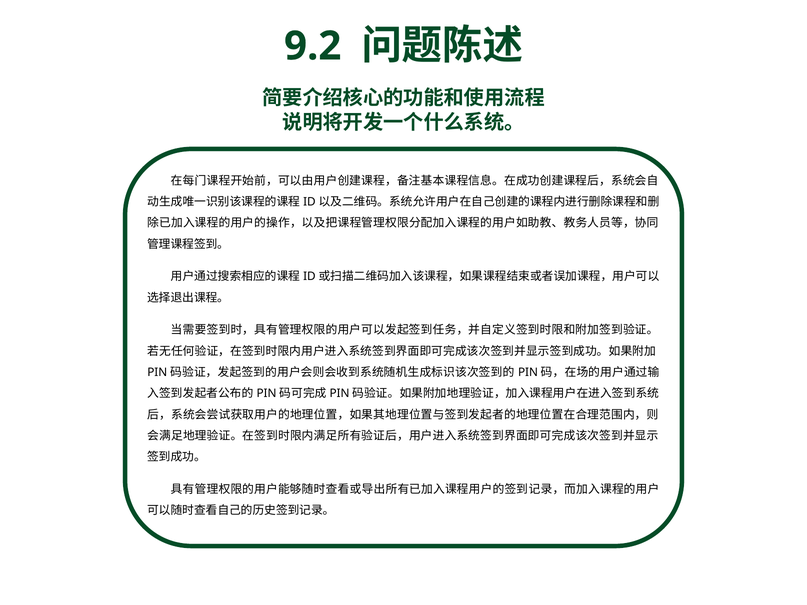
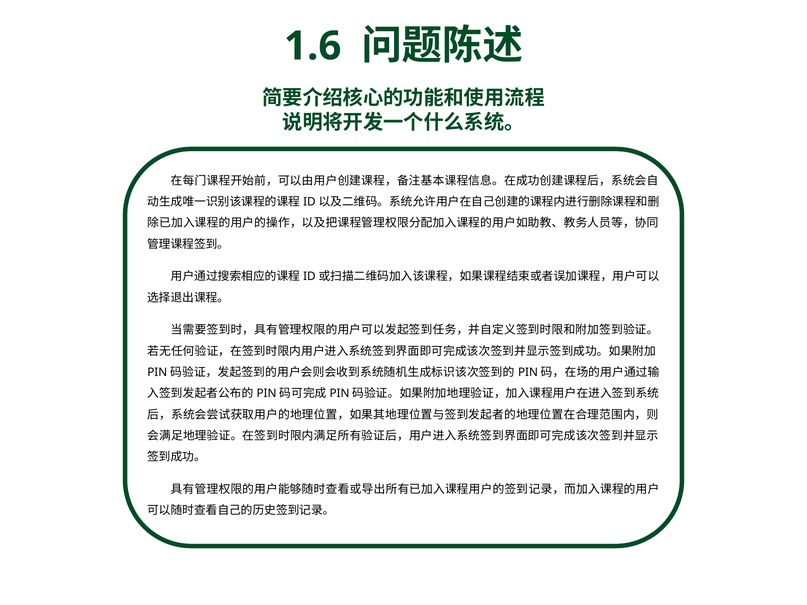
9.2: 9.2 -> 1.6 (313, 46)
